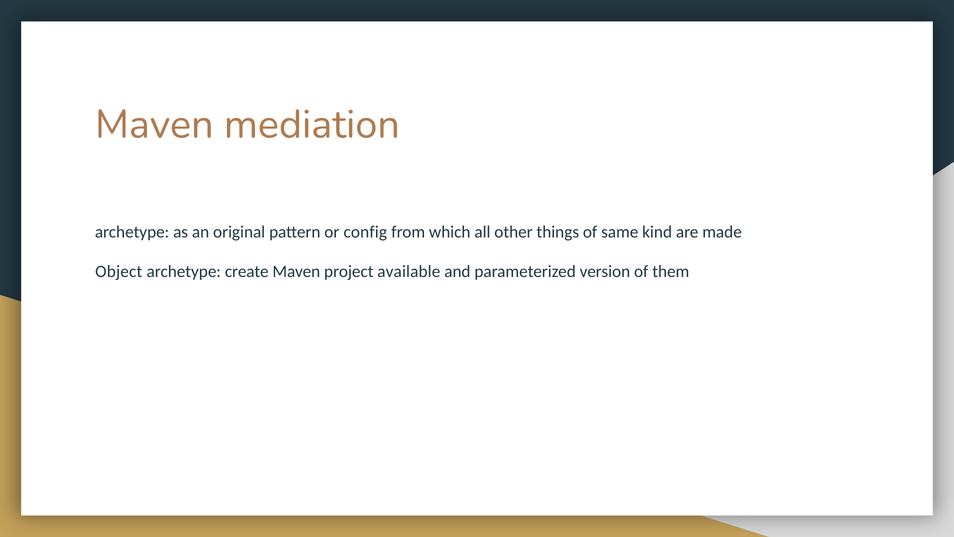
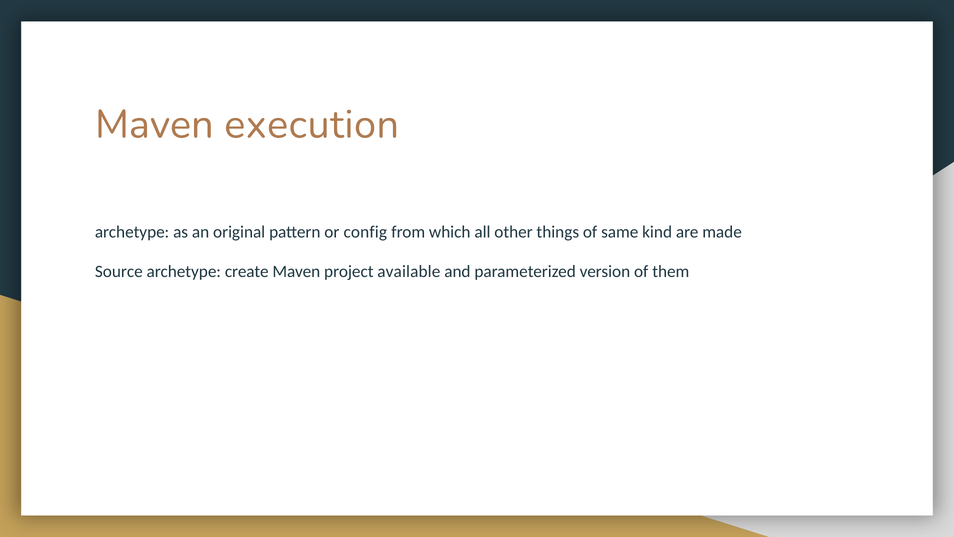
mediation: mediation -> execution (312, 124)
Object: Object -> Source (119, 271)
